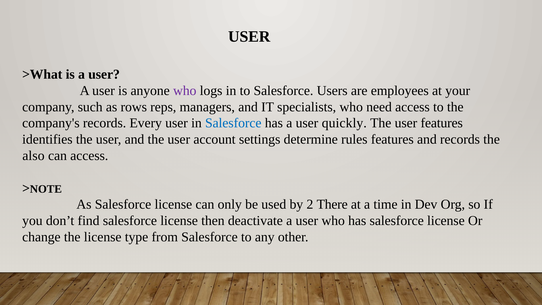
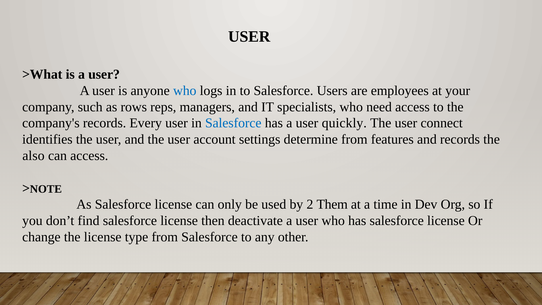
who colour: purple -> blue (185, 91)
user features: features -> connect (442, 123)
determine rules: rules -> from (354, 139)
There: There -> Them (332, 204)
